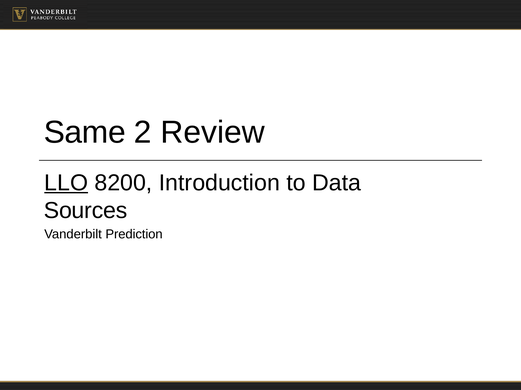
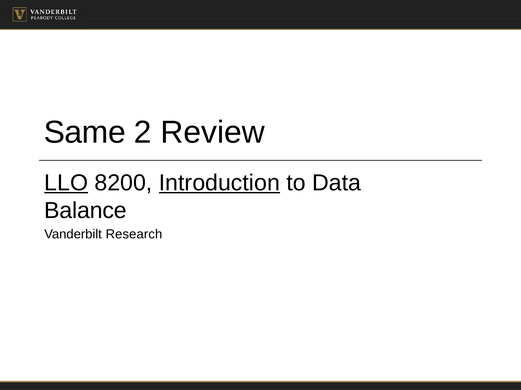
Introduction underline: none -> present (219, 183)
Sources: Sources -> Balance (86, 211)
Prediction: Prediction -> Research (134, 234)
